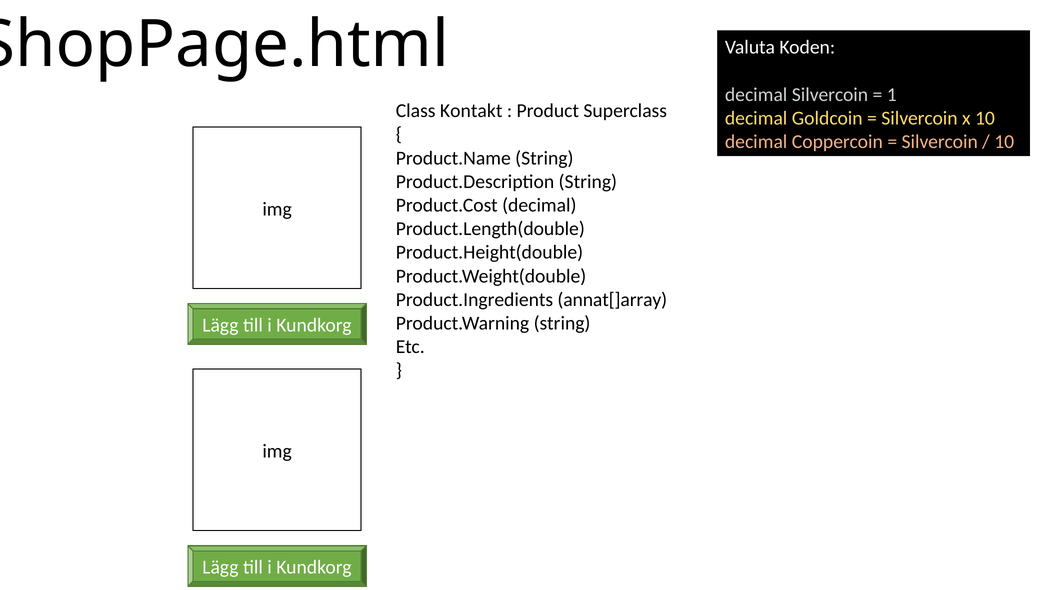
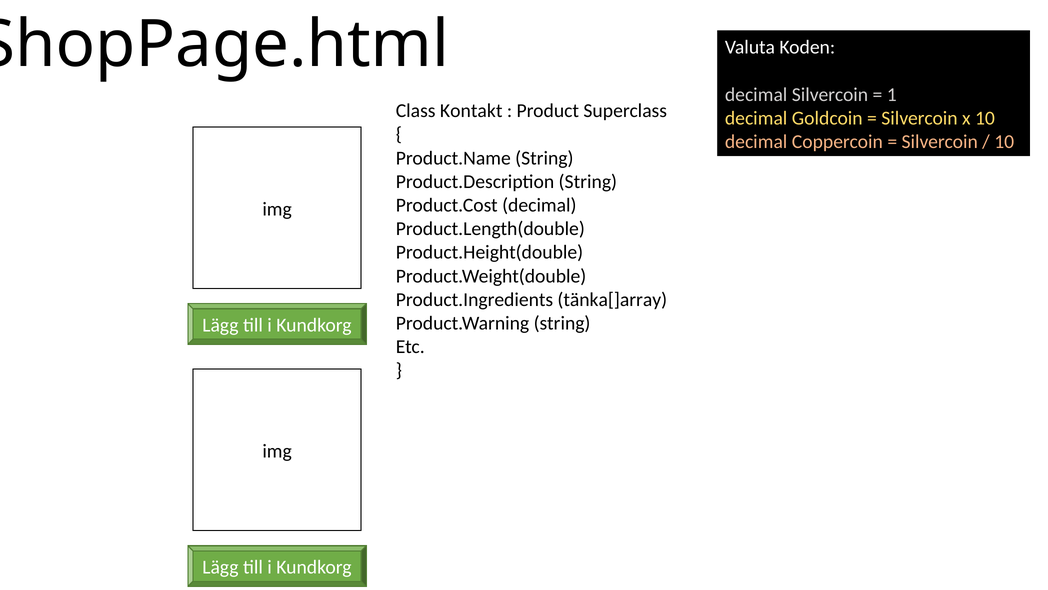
annat[]array: annat[]array -> tänka[]array (612, 299)
